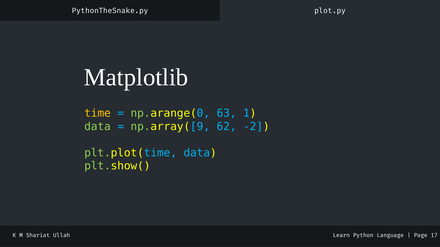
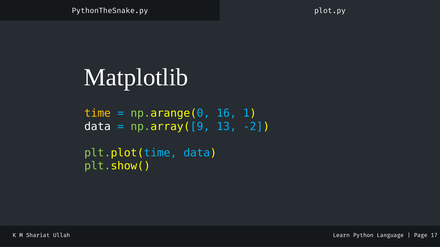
63: 63 -> 16 (227, 114)
data colour: light green -> white (98, 127)
62: 62 -> 13 (227, 127)
